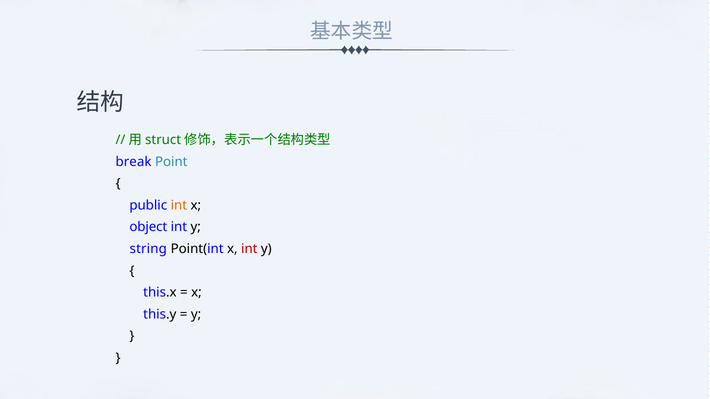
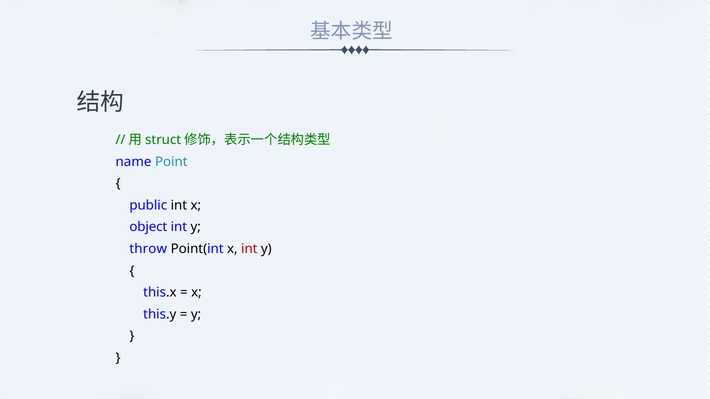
break: break -> name (134, 162)
int colour: orange -> black (179, 206)
string: string -> throw (148, 249)
